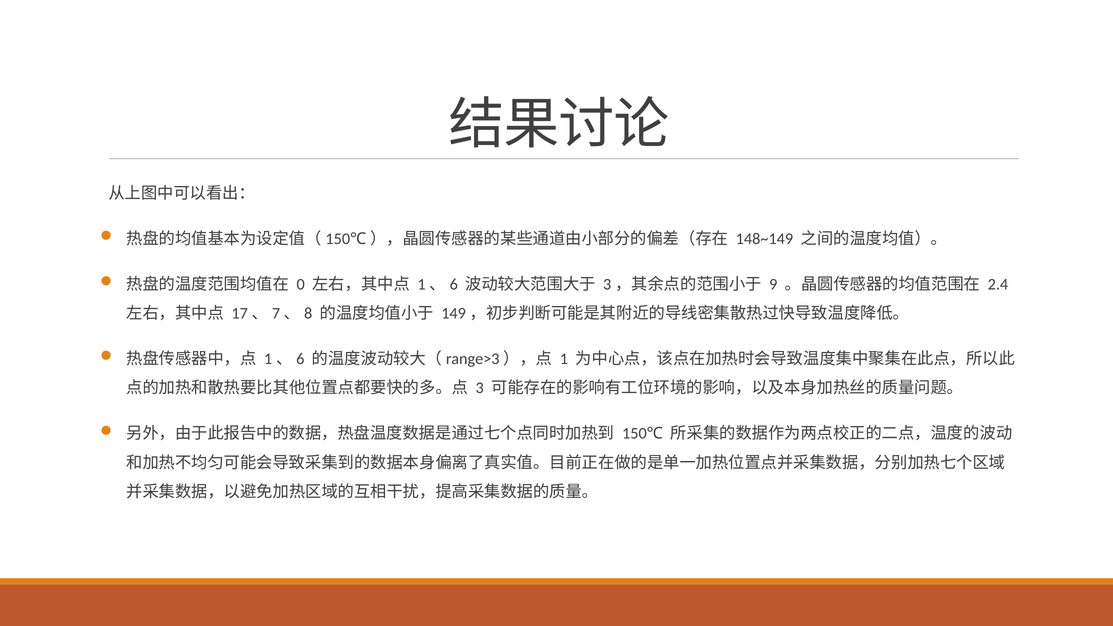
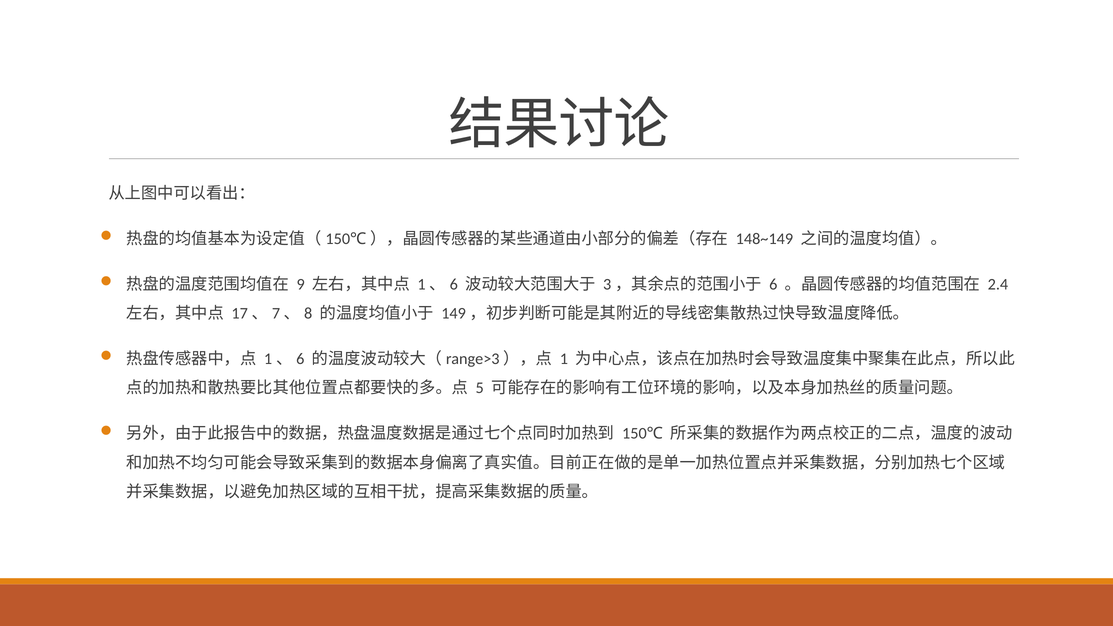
0: 0 -> 9 (301, 284)
9: 9 -> 6 (773, 284)
3: 3 -> 5 (480, 388)
